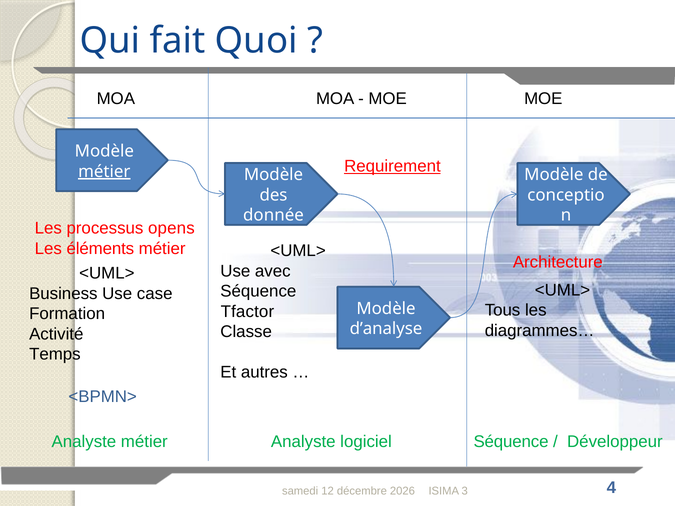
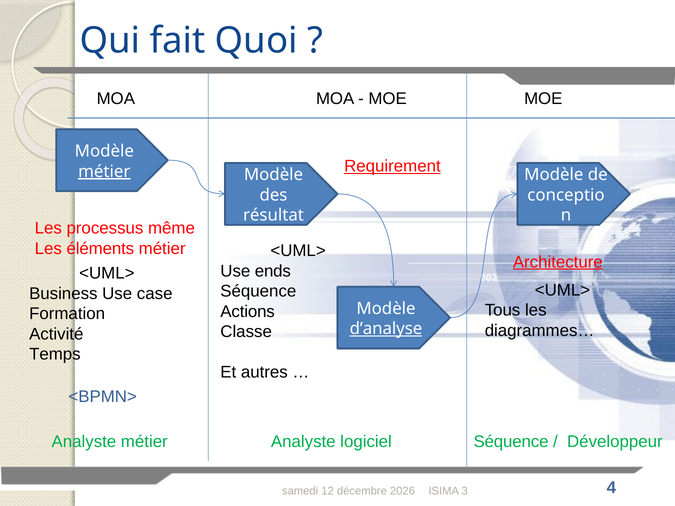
donnée: donnée -> résultat (273, 215)
opens: opens -> même (171, 228)
Architecture underline: none -> present (558, 262)
avec: avec -> ends (273, 271)
Tfactor: Tfactor -> Actions (248, 312)
d’analyse underline: none -> present (386, 329)
